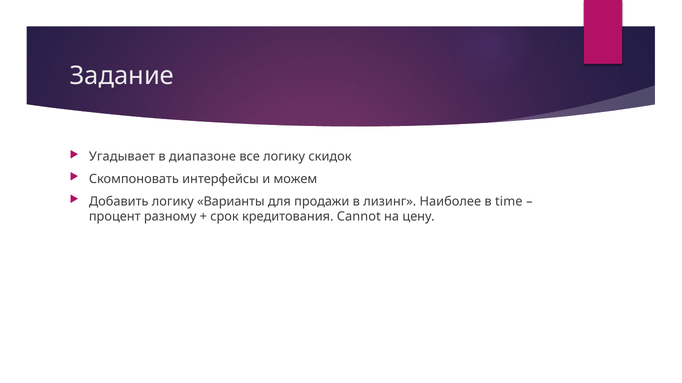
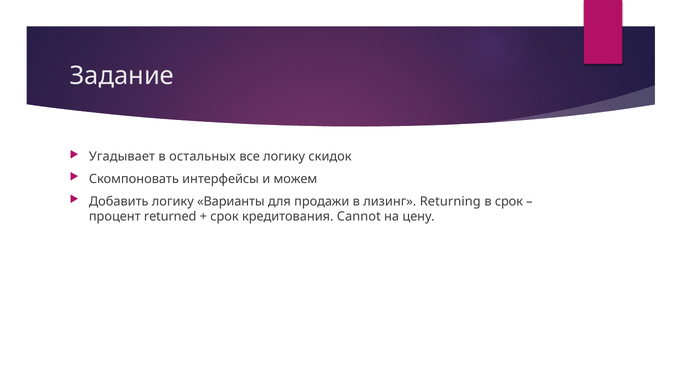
диапазоне: диапазоне -> остальных (202, 157)
Наиболее: Наиболее -> Returning (450, 202)
в time: time -> срок (509, 202)
разному: разному -> returned (170, 217)
